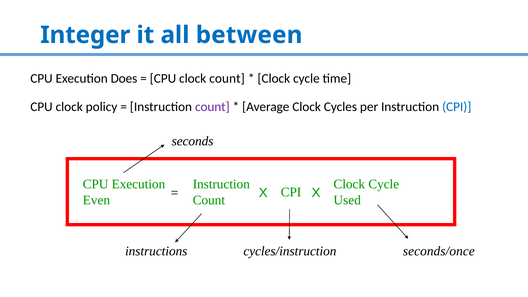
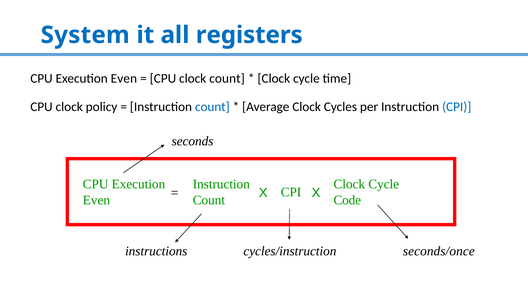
Integer: Integer -> System (85, 35)
between: between -> registers (249, 35)
Does: Does -> Even (124, 78)
count colour: purple -> blue (212, 107)
Used: Used -> Code (347, 200)
